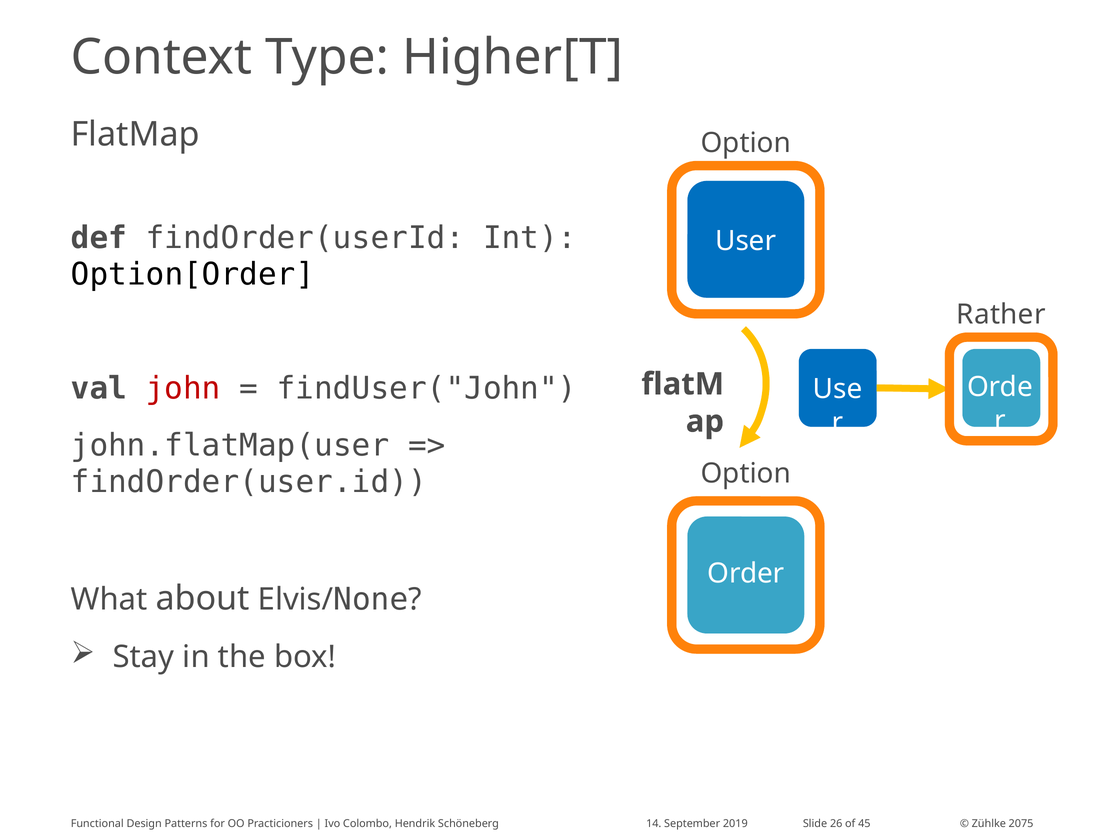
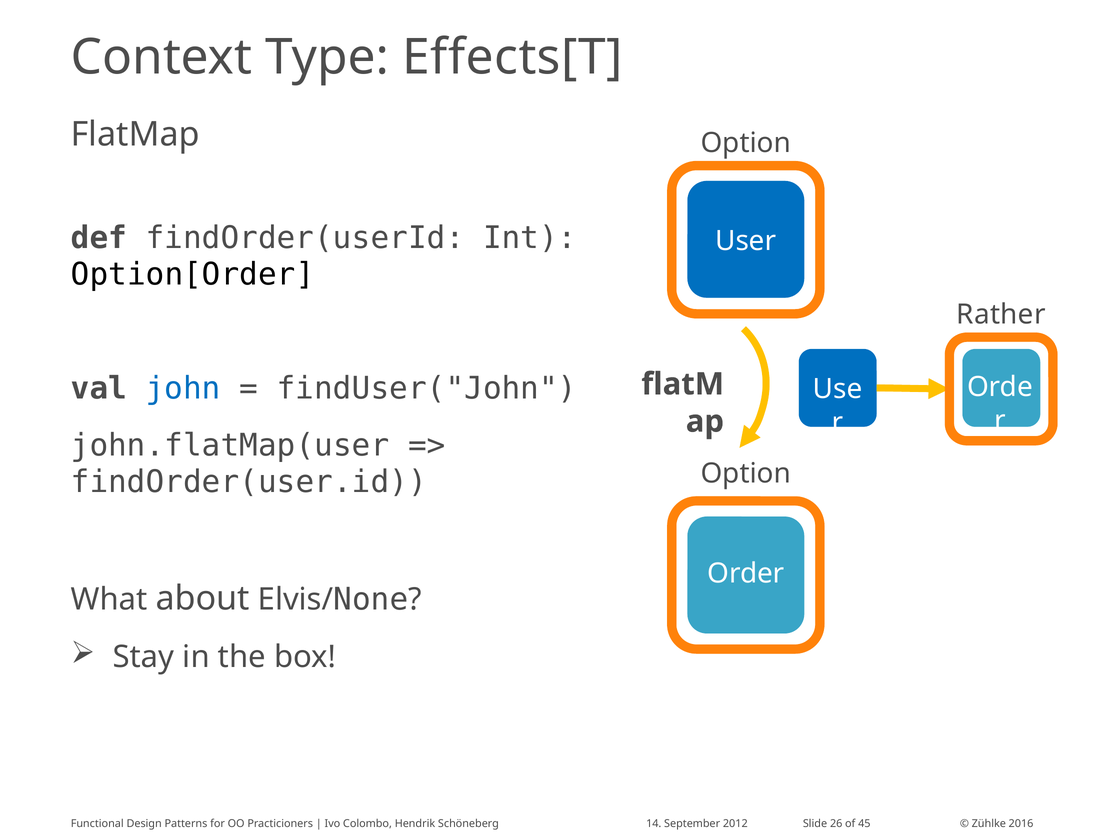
Higher[T: Higher[T -> Effects[T (512, 57)
john colour: red -> blue (183, 388)
2019: 2019 -> 2012 (735, 823)
2075: 2075 -> 2016 (1021, 823)
